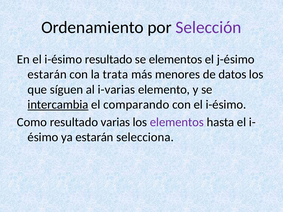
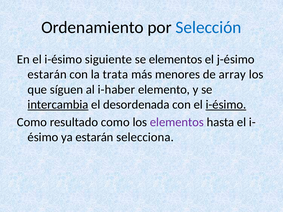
Selección colour: purple -> blue (209, 27)
i-ésimo resultado: resultado -> siguiente (108, 59)
datos: datos -> array (232, 74)
i-varias: i-varias -> i-haber (116, 90)
comparando: comparando -> desordenada (136, 105)
i-ésimo underline: none -> present (226, 105)
resultado varias: varias -> como (115, 122)
